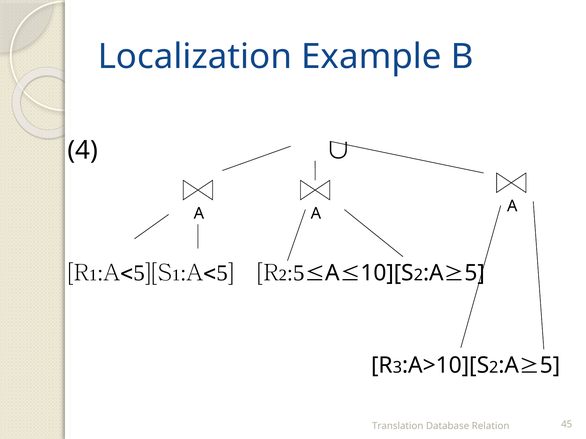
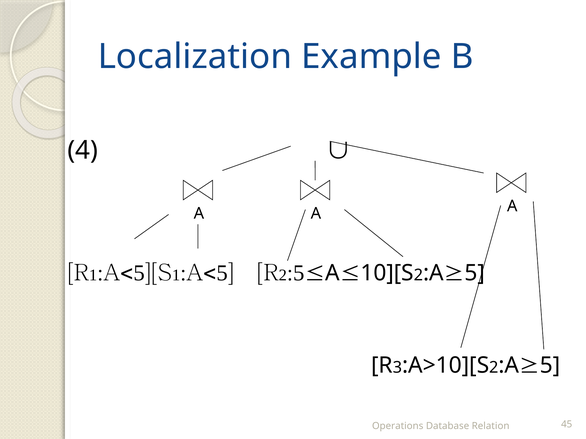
Translation: Translation -> Operations (398, 427)
